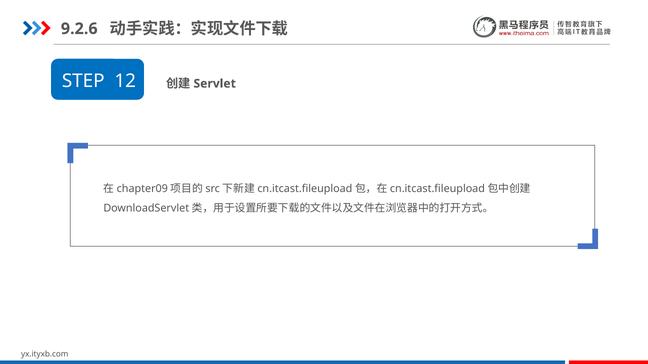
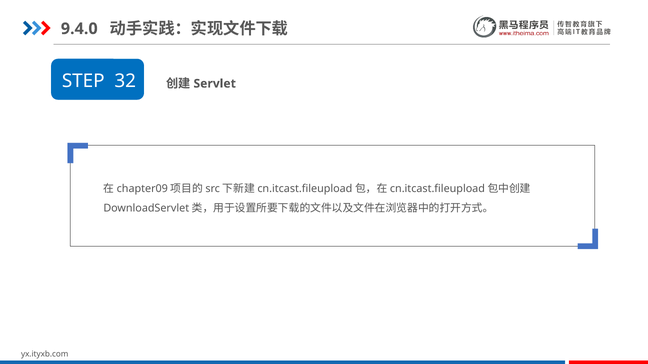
9.2.6: 9.2.6 -> 9.4.0 (79, 29)
12: 12 -> 32 (125, 81)
